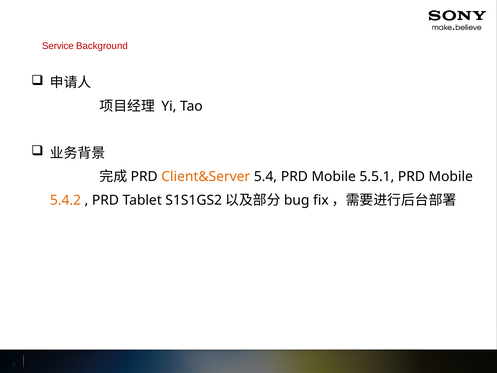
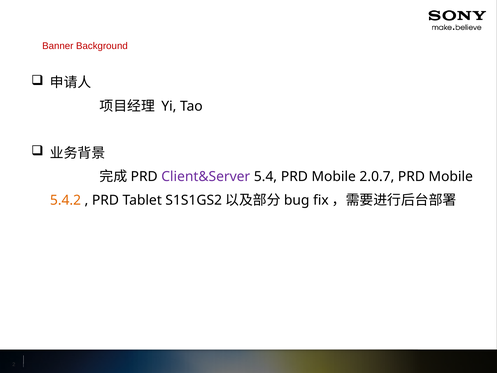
Service: Service -> Banner (58, 46)
Client&Server colour: orange -> purple (206, 177)
5.5.1: 5.5.1 -> 2.0.7 (377, 177)
